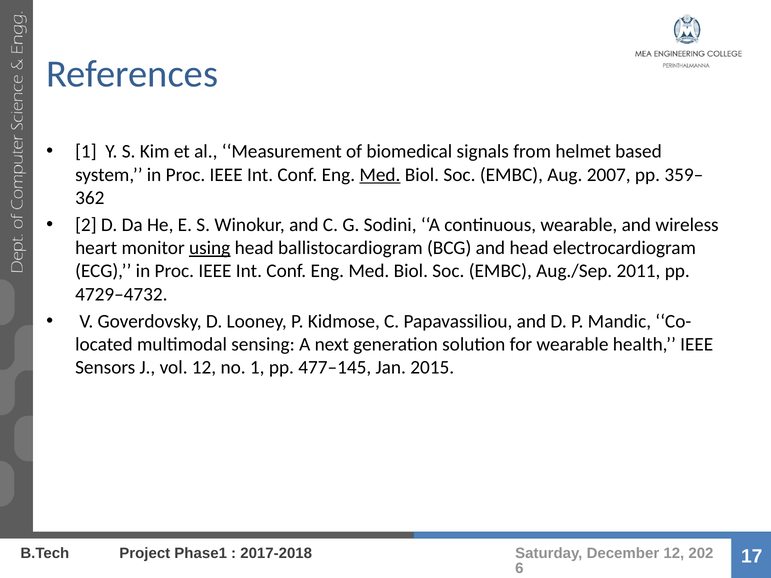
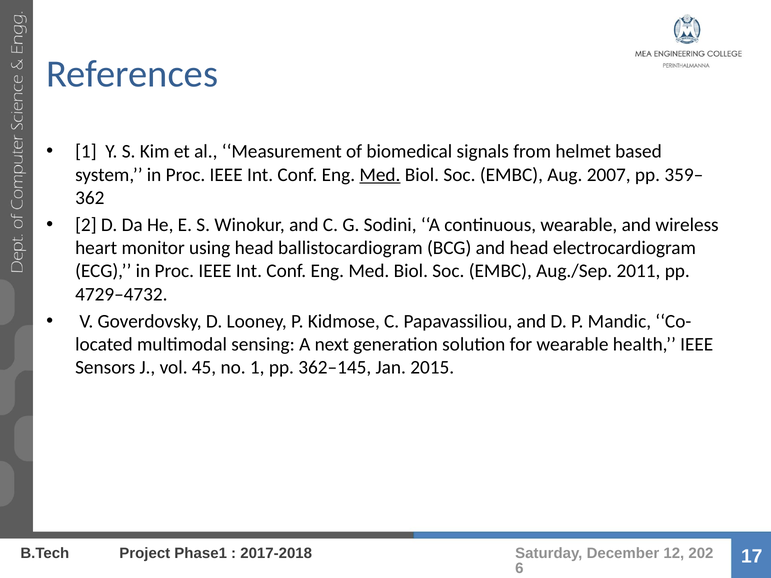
using underline: present -> none (210, 248)
vol 12: 12 -> 45 (204, 368)
477–145: 477–145 -> 362–145 (335, 368)
